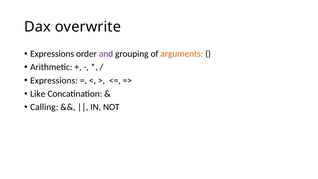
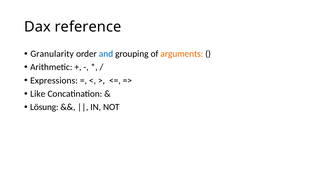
overwrite: overwrite -> reference (88, 27)
Expressions: Expressions -> Granularity (52, 54)
and colour: purple -> blue (106, 54)
Calling: Calling -> Lösung (44, 107)
